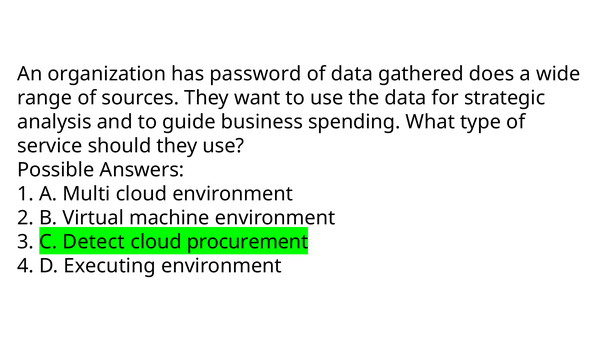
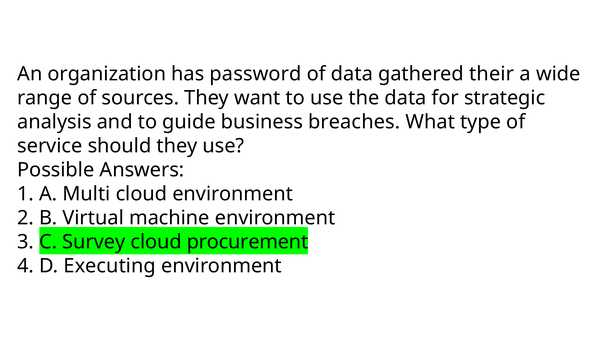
does: does -> their (492, 74)
spending: spending -> breaches (354, 122)
Detect: Detect -> Survey (94, 242)
